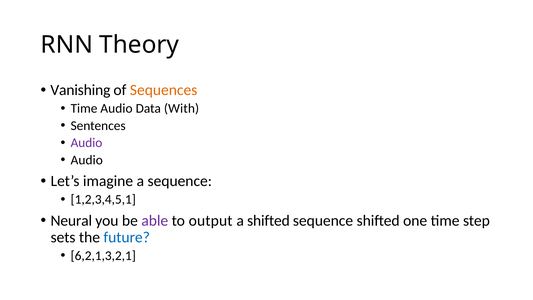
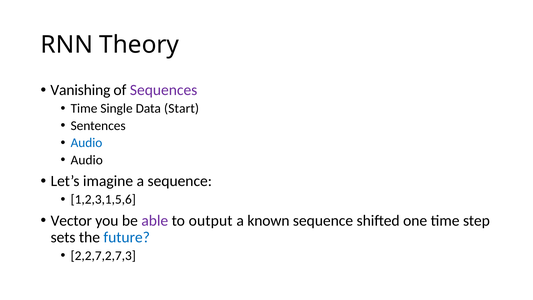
Sequences colour: orange -> purple (164, 90)
Time Audio: Audio -> Single (117, 108)
With: With -> Start (182, 108)
Audio colour: purple -> blue (86, 143)
1,2,3,4,5,1: 1,2,3,4,5,1 -> 1,2,3,1,5,6 (103, 199)
Neural: Neural -> Vector (71, 220)
a shifted: shifted -> known (268, 220)
6,2,1,3,2,1: 6,2,1,3,2,1 -> 2,2,7,2,7,3 (103, 256)
